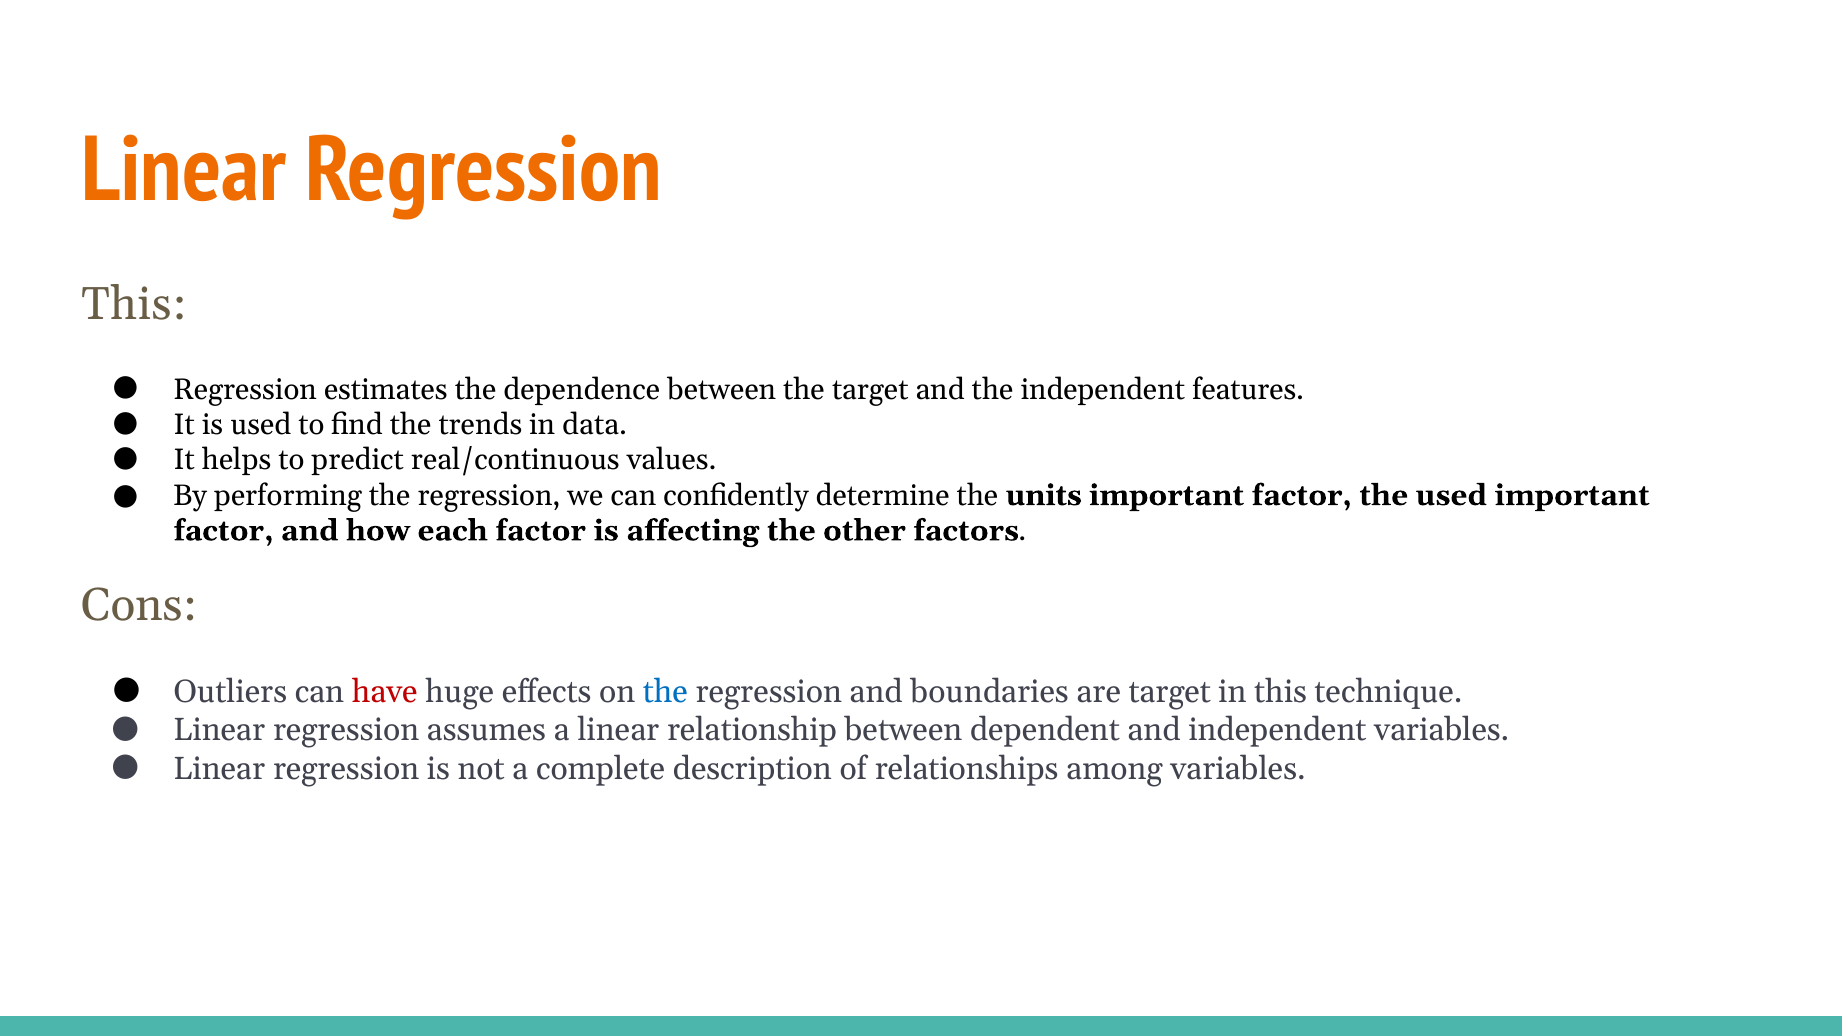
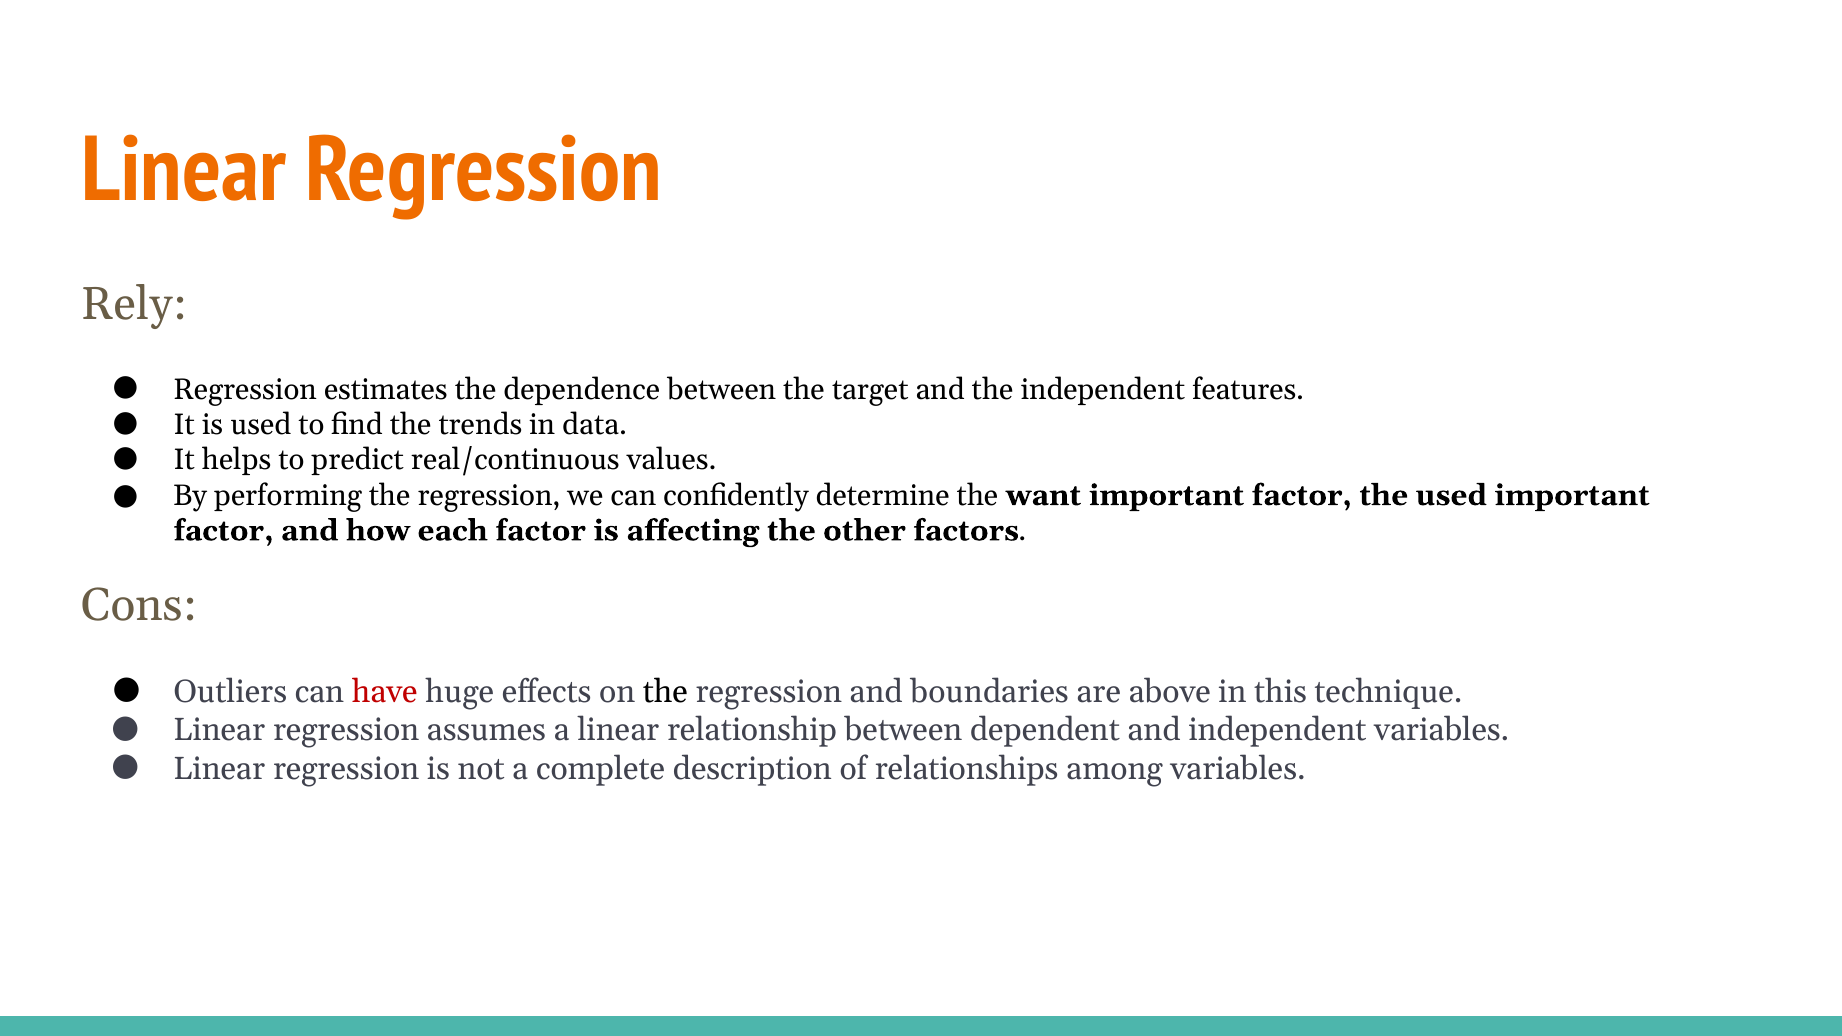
This: This -> Rely (134, 304)
units: units -> want (1044, 495)
the colour: blue -> black (665, 692)
are target: target -> above (1170, 692)
